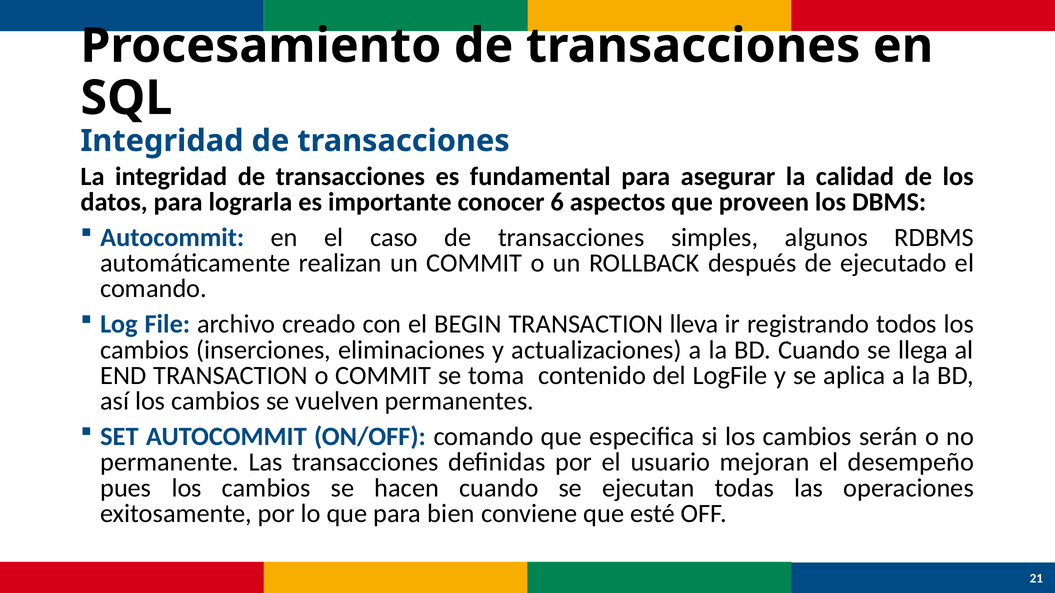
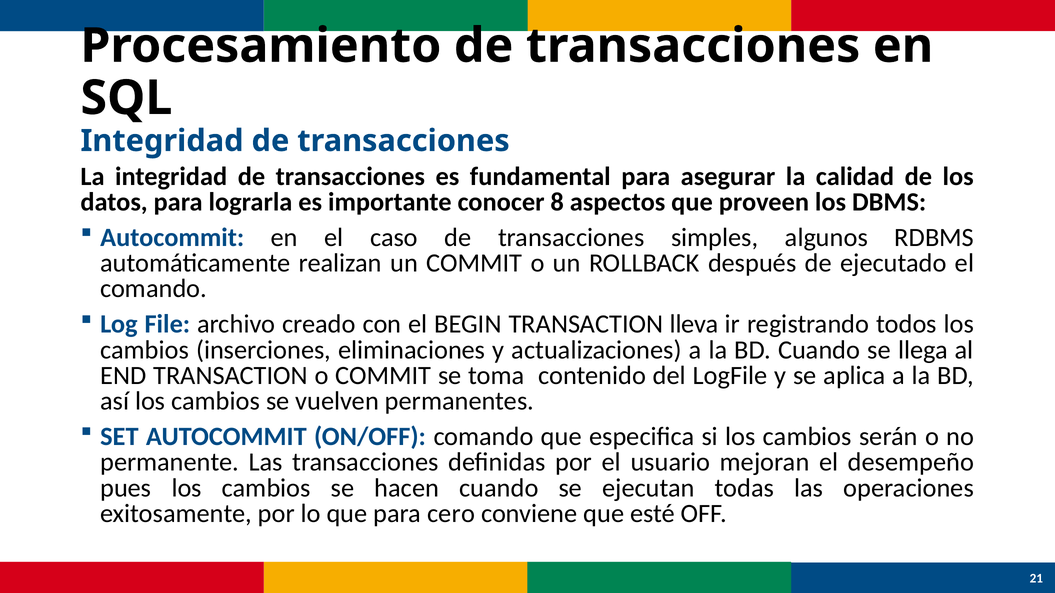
6: 6 -> 8 (557, 202)
bien: bien -> cero (451, 514)
